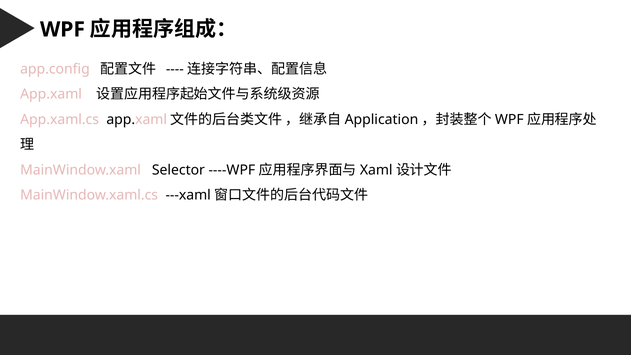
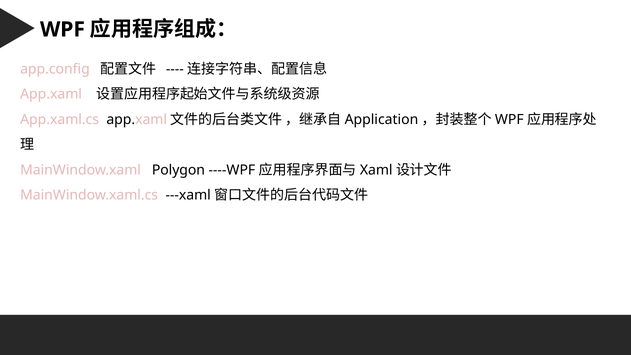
Selector: Selector -> Polygon (178, 170)
